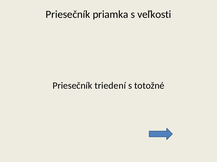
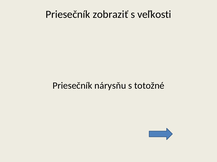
priamka: priamka -> zobraziť (110, 14)
triedení: triedení -> nárysňu (110, 86)
